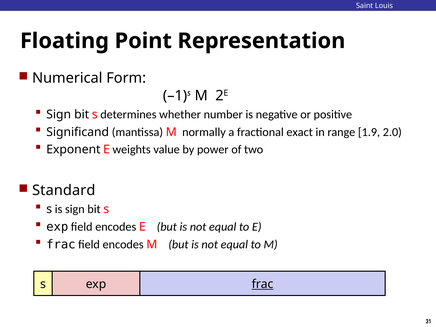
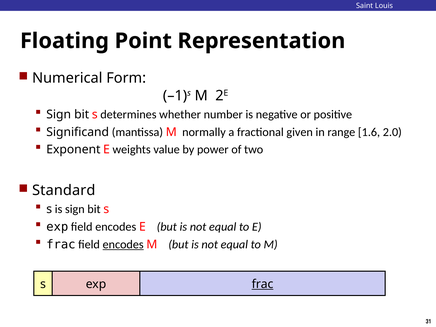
exact: exact -> given (300, 132)
1.9: 1.9 -> 1.6 (369, 132)
encodes underline: none -> present (123, 244)
